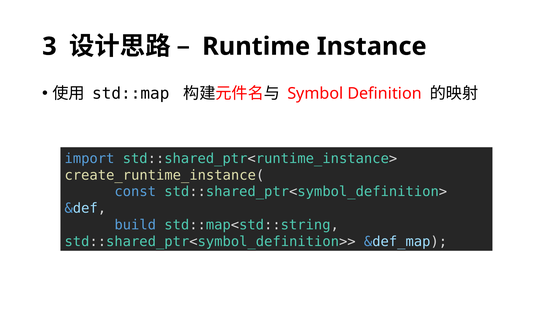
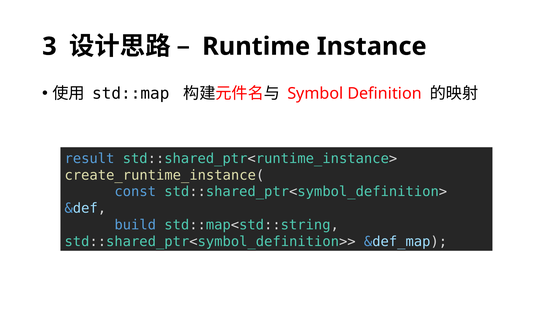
import: import -> result (89, 159)
